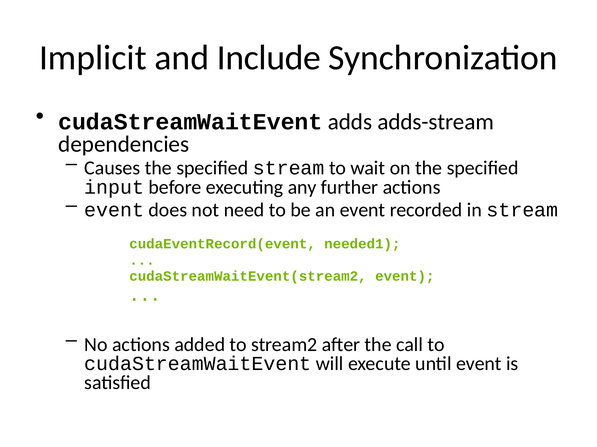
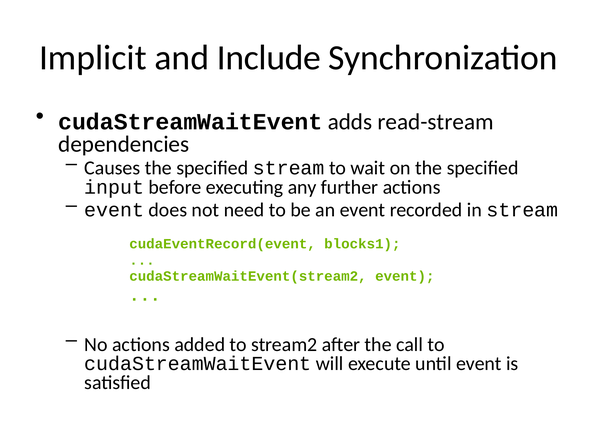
adds-stream: adds-stream -> read-stream (436, 122)
needed1: needed1 -> blocks1 (362, 244)
